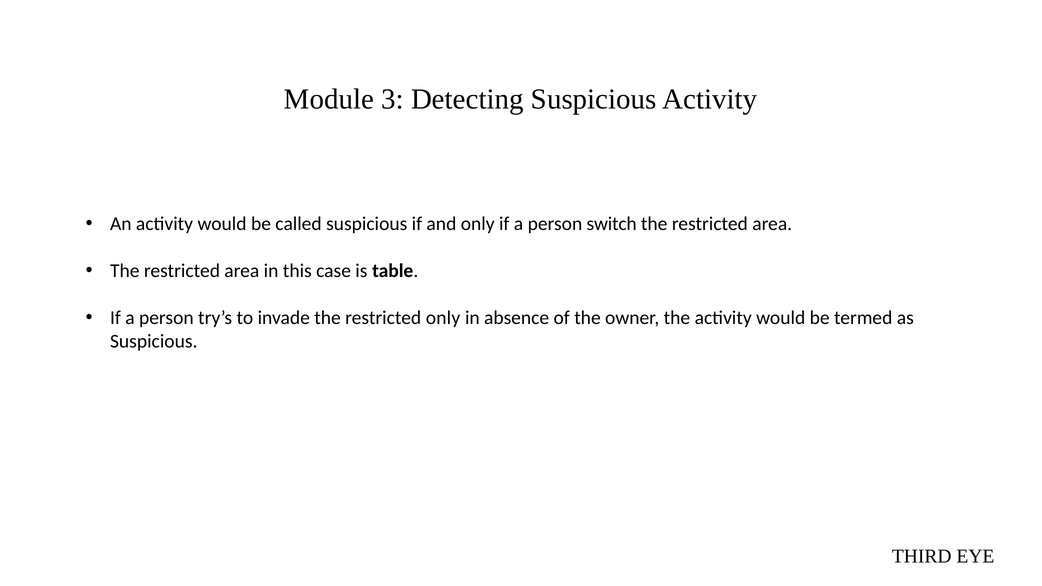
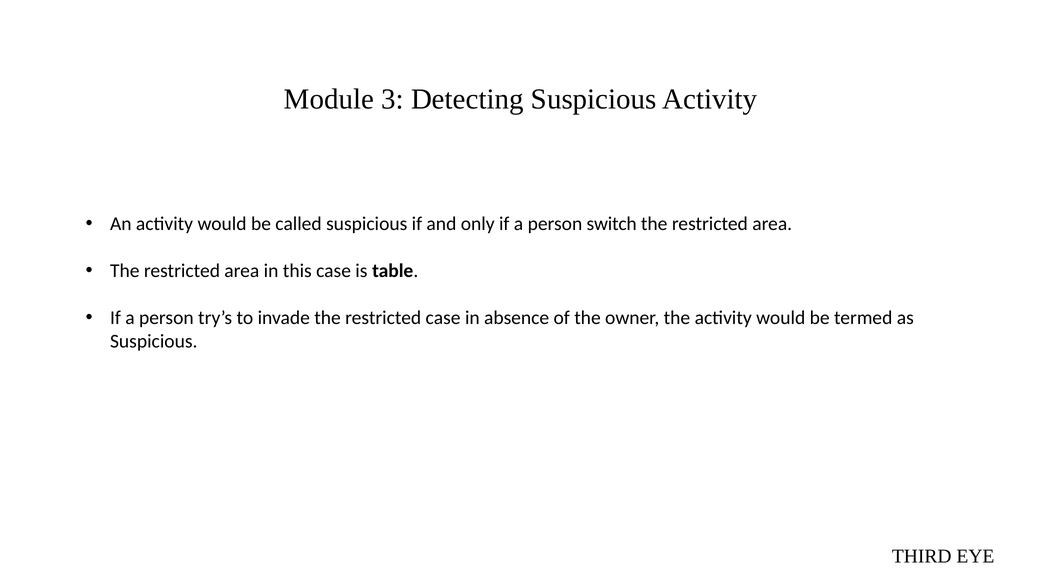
restricted only: only -> case (443, 318)
